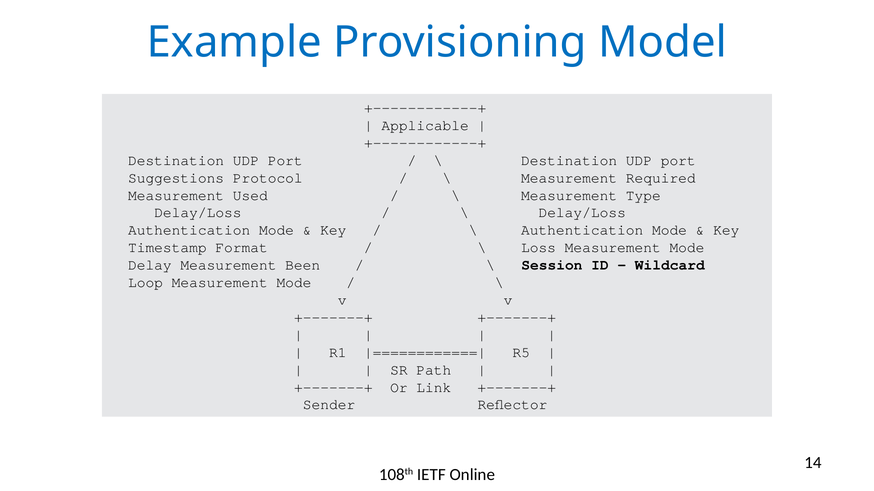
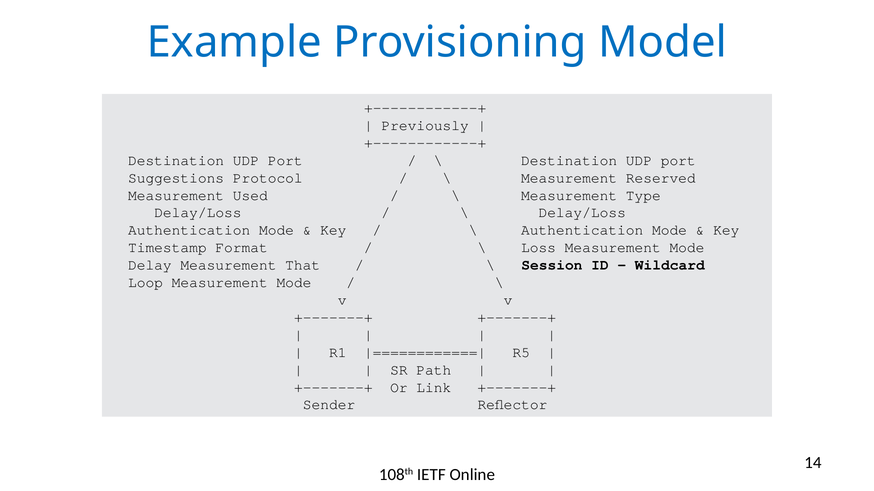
Applicable: Applicable -> Previously (425, 126)
Required: Required -> Reserved (661, 178)
Been: Been -> That (303, 265)
